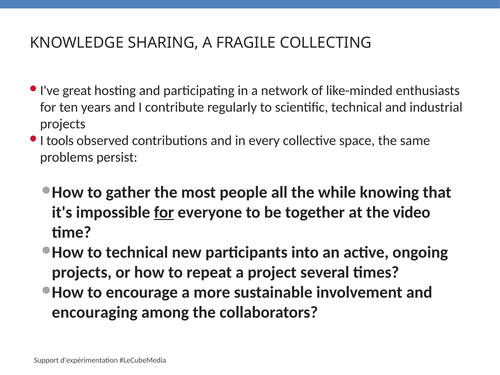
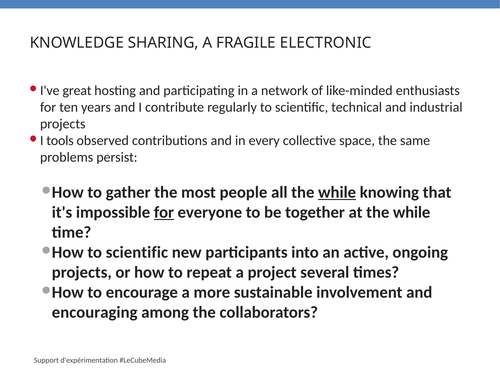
COLLECTING: COLLECTING -> ELECTRONIC (326, 43)
while underline: none -> present (337, 192)
at the video: video -> while (412, 212)
How to technical: technical -> scientific (137, 252)
